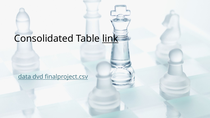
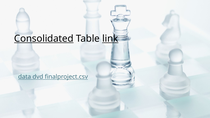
Consolidated underline: none -> present (44, 39)
